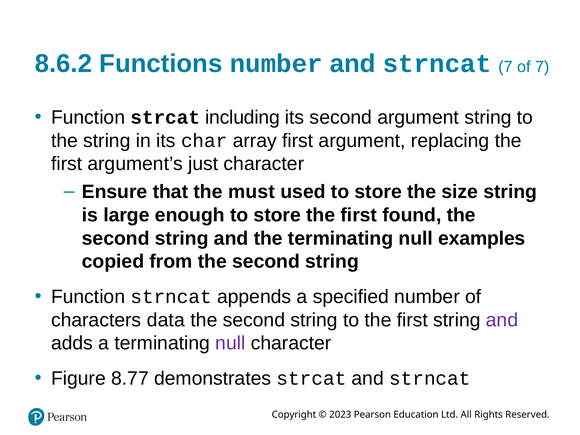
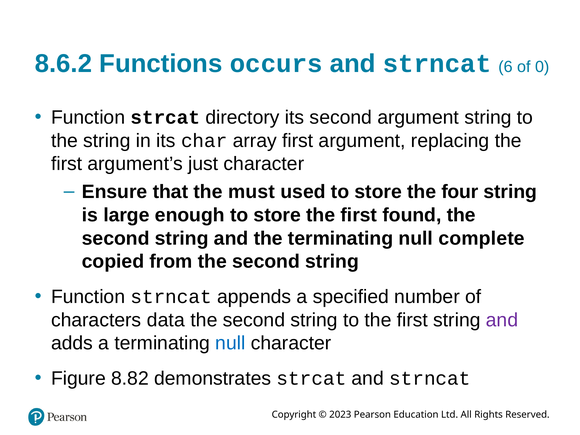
Functions number: number -> occurs (276, 64)
strncat 7: 7 -> 6 (505, 67)
of 7: 7 -> 0 (542, 67)
including: including -> directory (242, 117)
size: size -> four (460, 192)
examples: examples -> complete (482, 238)
null colour: purple -> blue (230, 343)
8.77: 8.77 -> 8.82 (130, 378)
